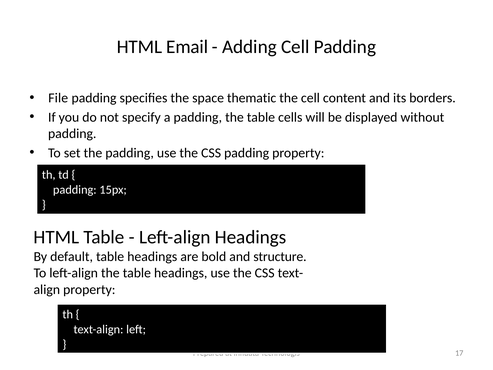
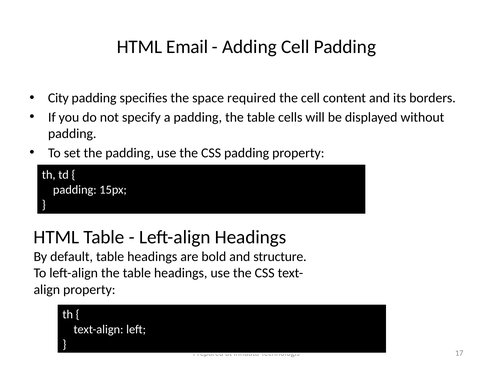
File: File -> City (58, 98)
thematic: thematic -> required (252, 98)
